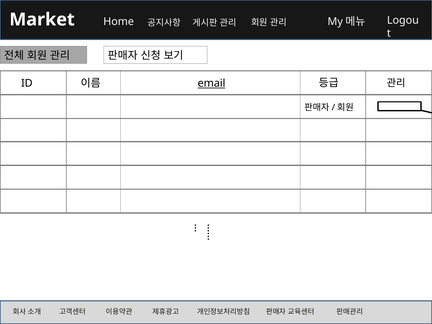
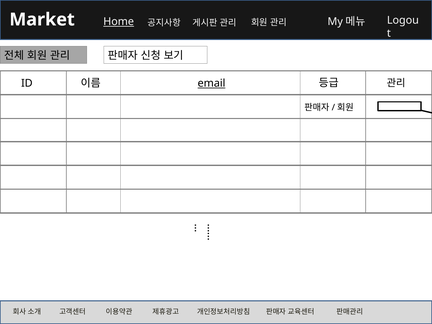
Home underline: none -> present (119, 22)
